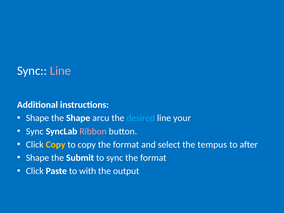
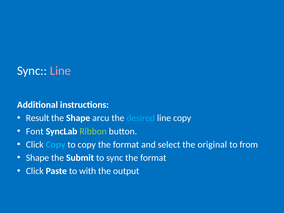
Shape: Shape -> Result (38, 118)
line your: your -> copy (182, 118)
Sync: Sync -> Font (35, 131)
Ribbon colour: pink -> light green (93, 131)
Copy colour: yellow -> light blue (56, 145)
tempus: tempus -> original (212, 145)
after: after -> from (249, 145)
